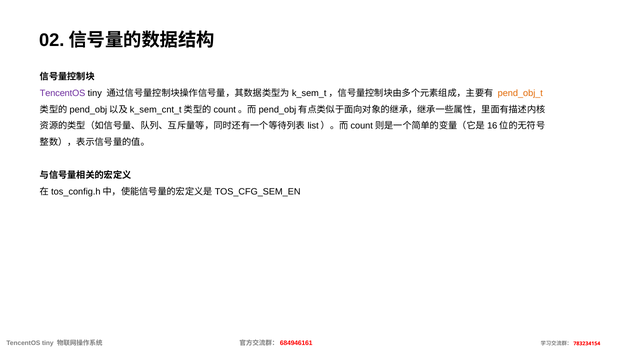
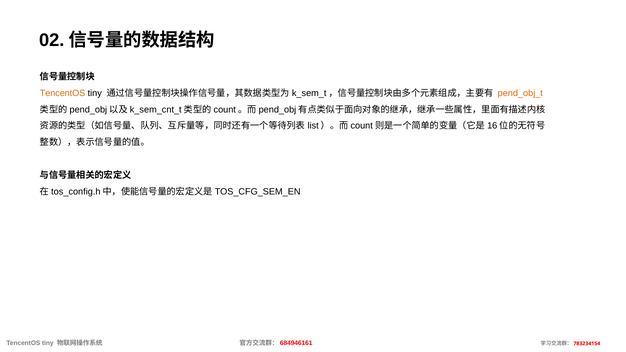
TencentOS colour: purple -> orange (63, 93)
